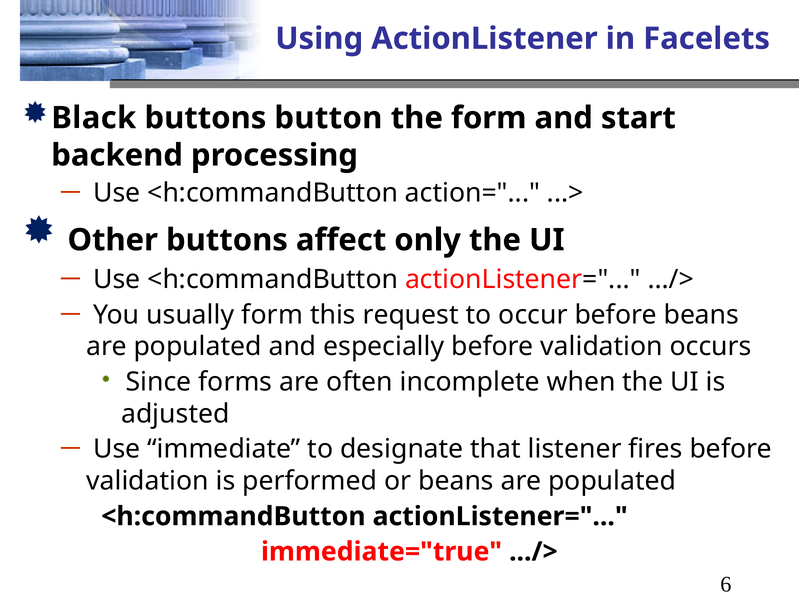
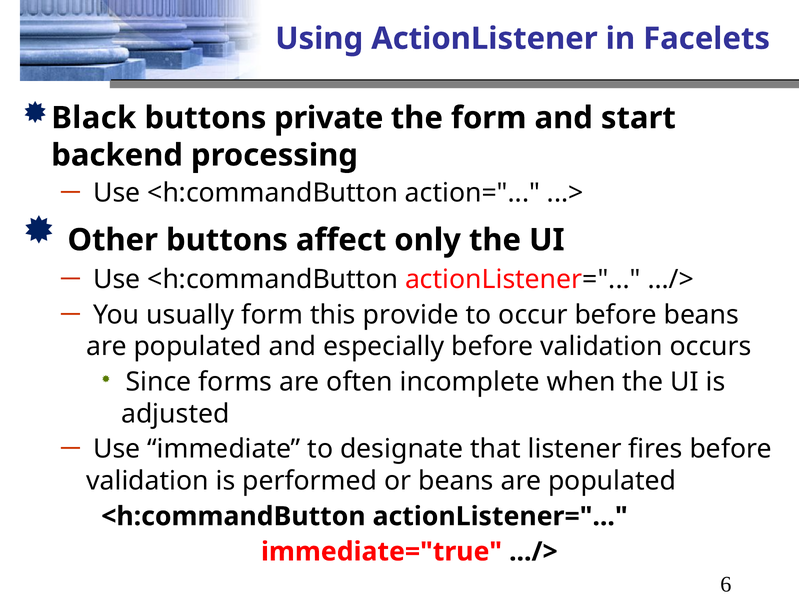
button: button -> private (329, 118)
request: request -> provide (411, 315)
